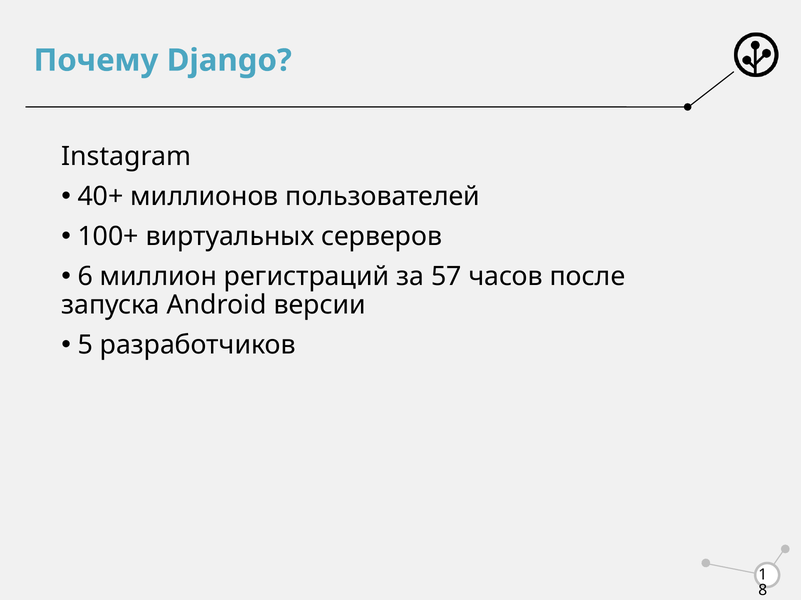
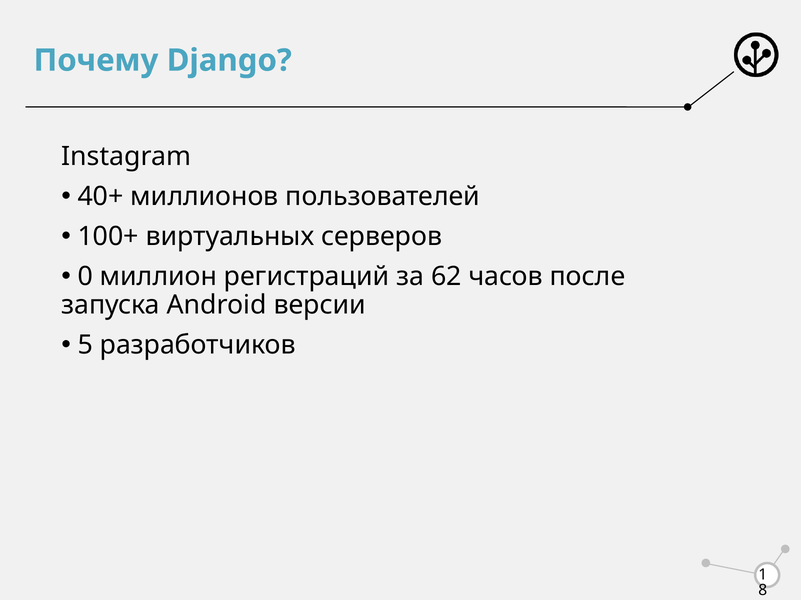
6: 6 -> 0 (85, 277)
57: 57 -> 62 (446, 277)
